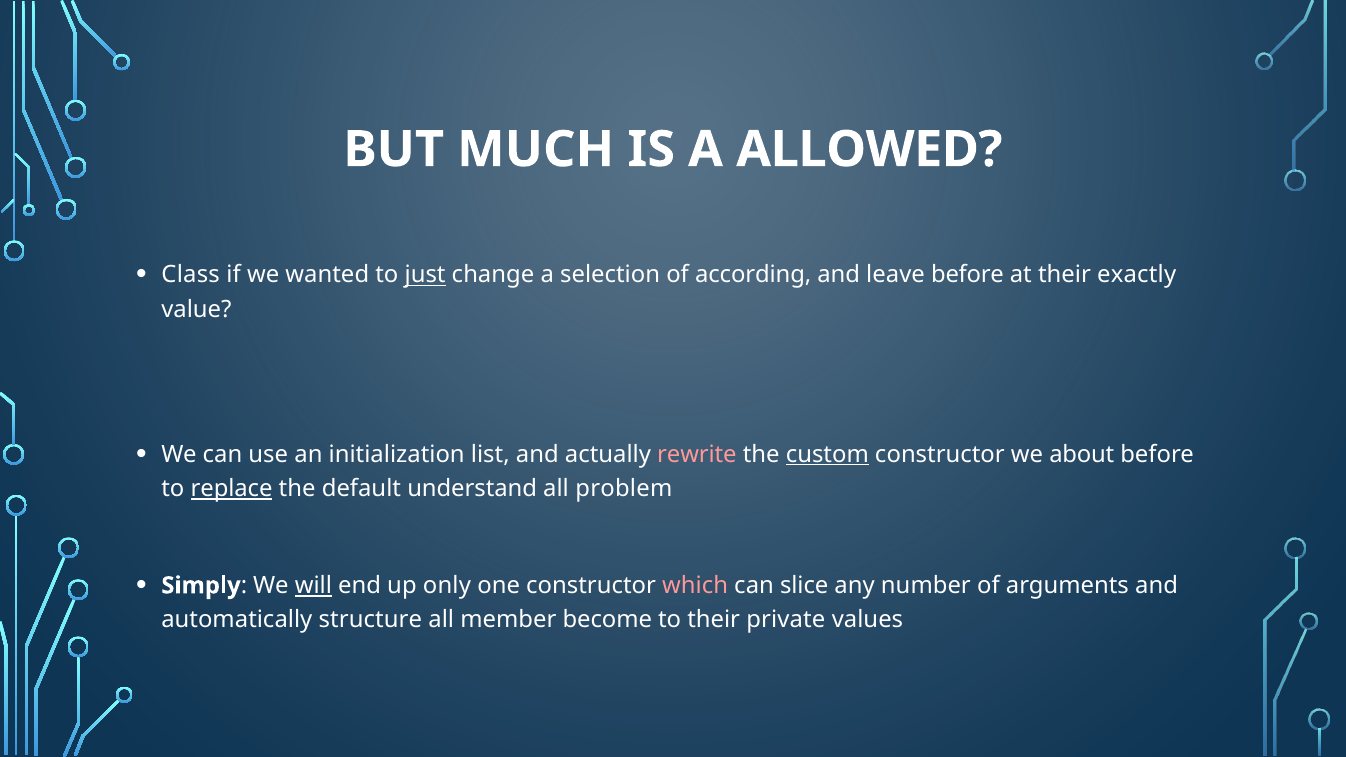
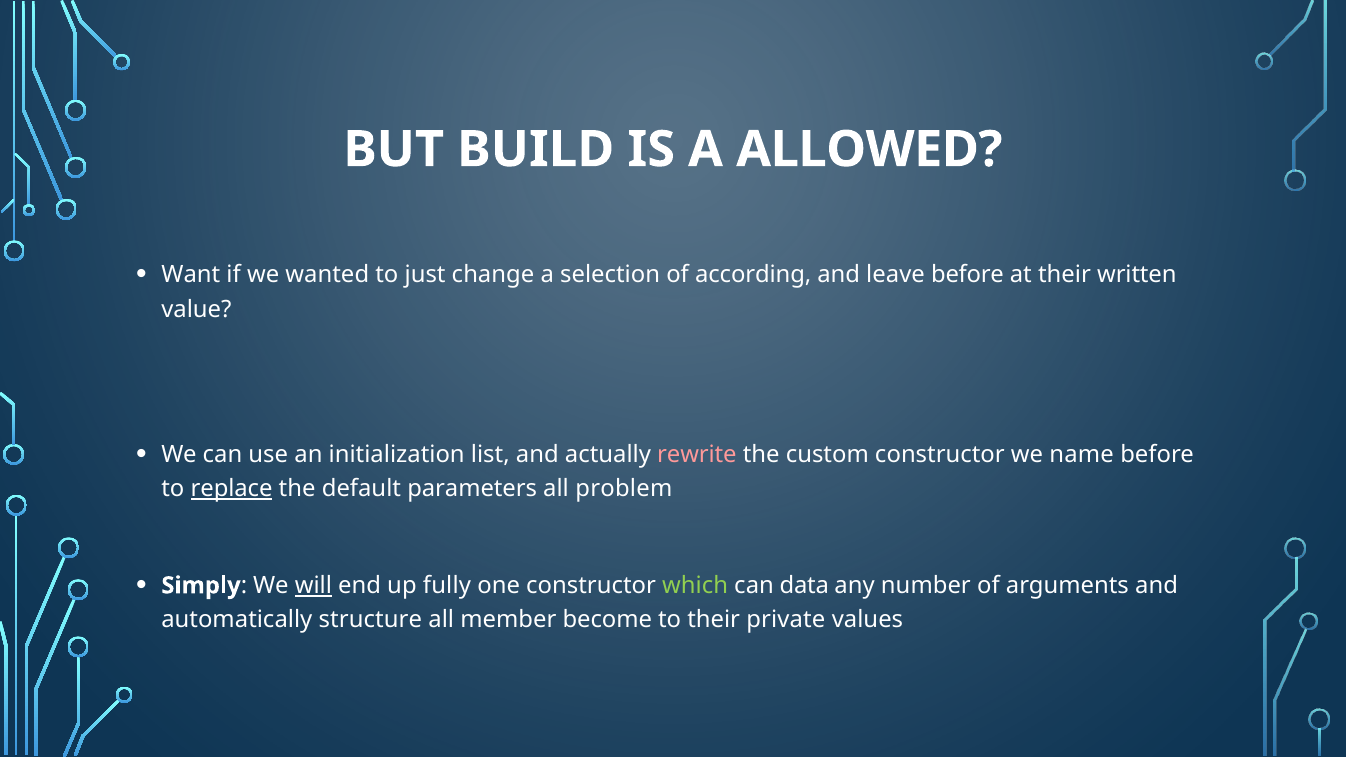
MUCH: MUCH -> BUILD (536, 150)
Class: Class -> Want (191, 275)
just underline: present -> none (425, 275)
exactly: exactly -> written (1137, 275)
custom underline: present -> none (827, 455)
about: about -> name (1082, 455)
understand: understand -> parameters (472, 489)
only: only -> fully (447, 586)
which colour: pink -> light green (695, 586)
slice: slice -> data (804, 586)
